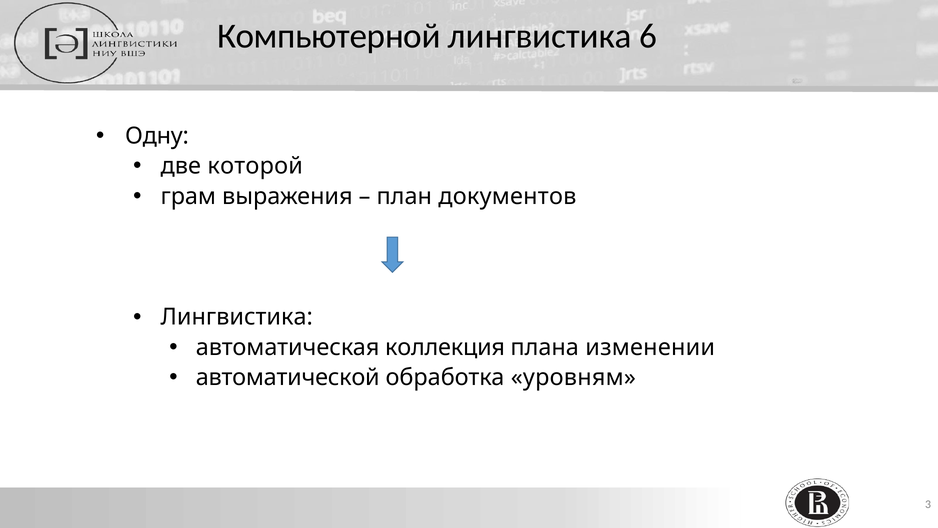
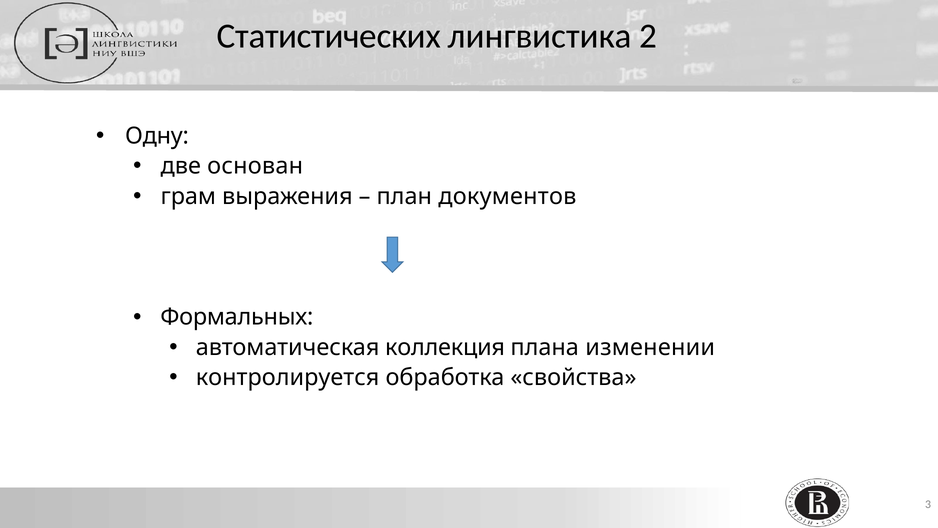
Компьютерной: Компьютерной -> Статистических (329, 36)
6: 6 -> 2 (648, 36)
которой: которой -> основан (255, 166)
Лингвистика: Лингвистика -> Формальных (237, 317)
автоматической: автоматической -> контролируется (288, 377)
уровням: уровням -> свойства (573, 377)
